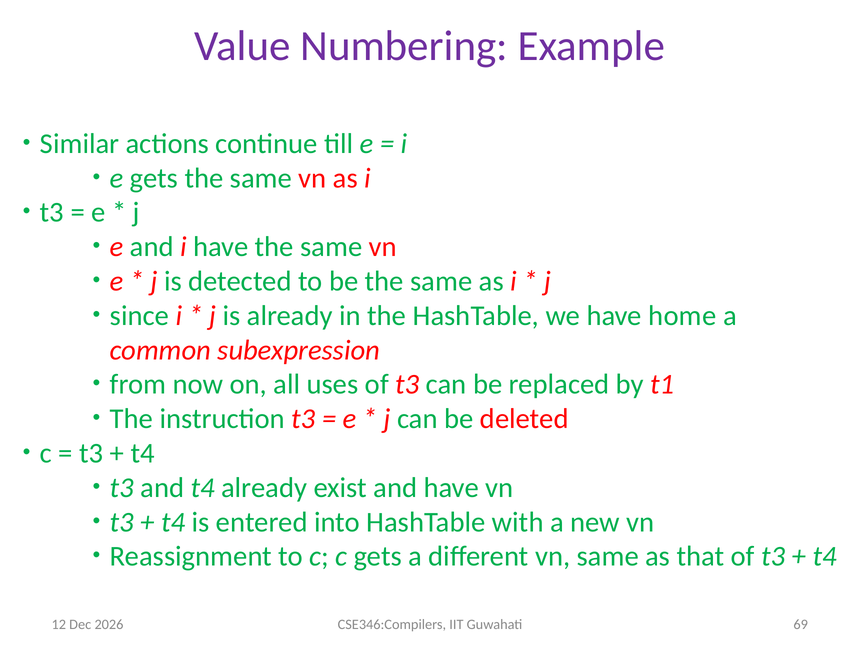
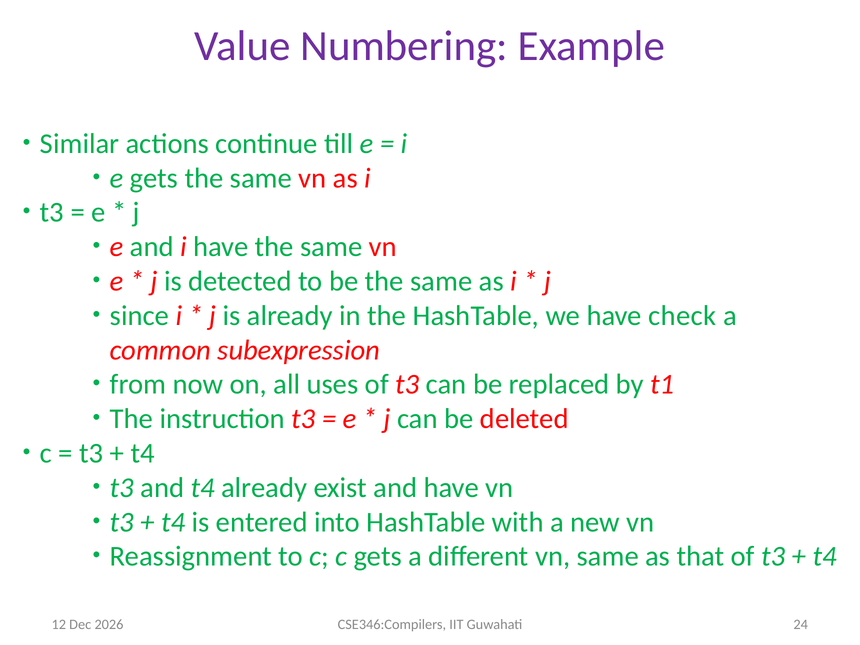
home: home -> check (682, 316)
69: 69 -> 24 (801, 624)
